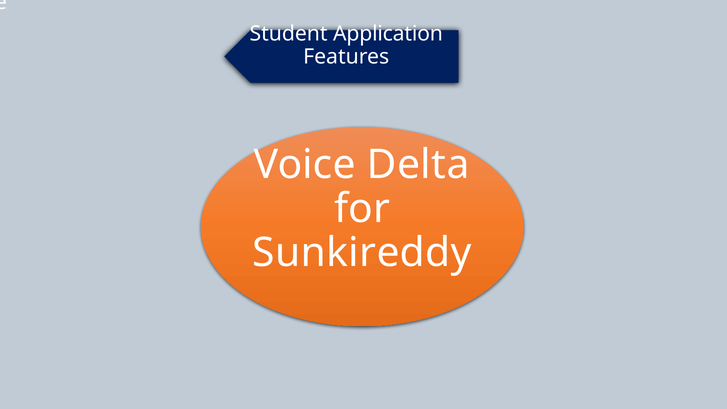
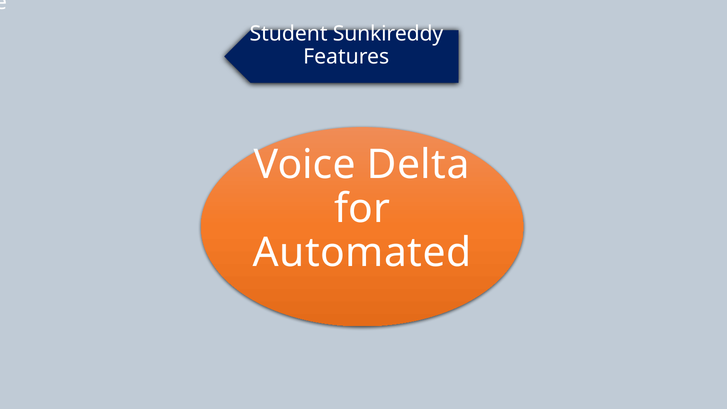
Application: Application -> Sunkireddy (388, 34)
Sunkireddy: Sunkireddy -> Automated (362, 253)
